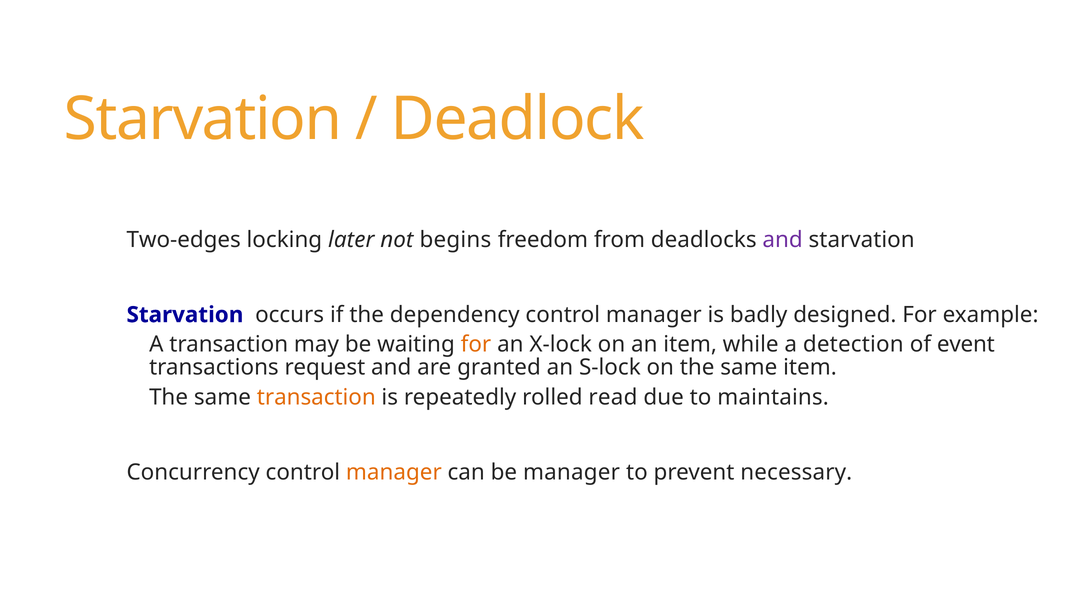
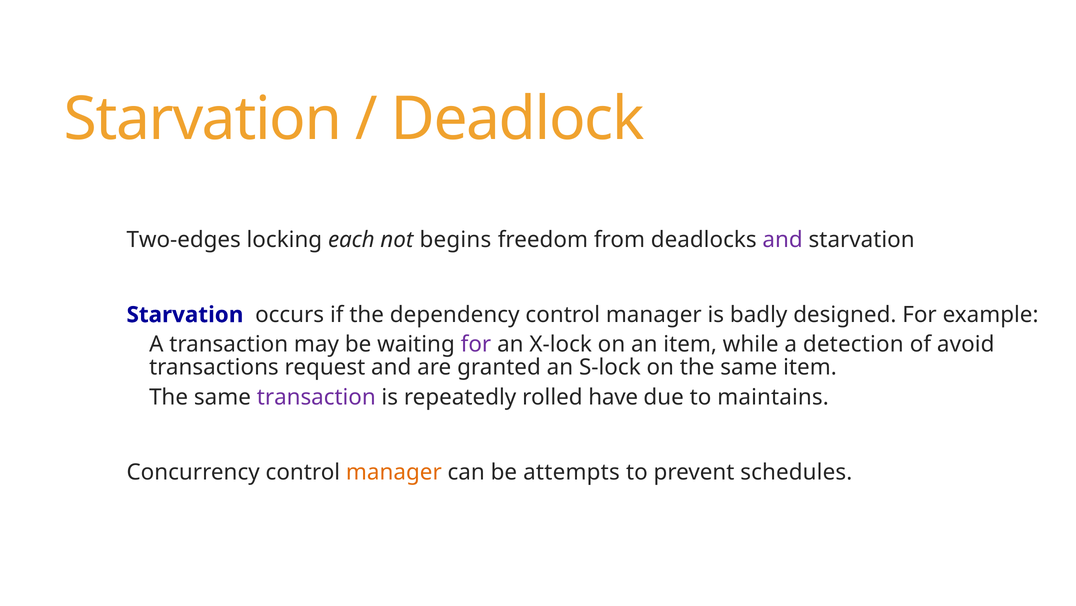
later: later -> each (351, 239)
for colour: orange -> purple (476, 344)
event: event -> avoid (966, 344)
transaction colour: orange -> purple (316, 397)
read: read -> have (613, 397)
be manager: manager -> attempts (571, 472)
necessary: necessary -> schedules (796, 472)
